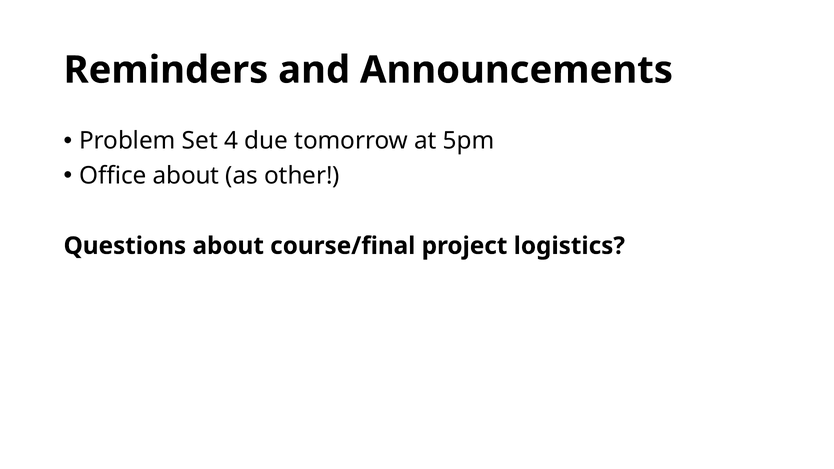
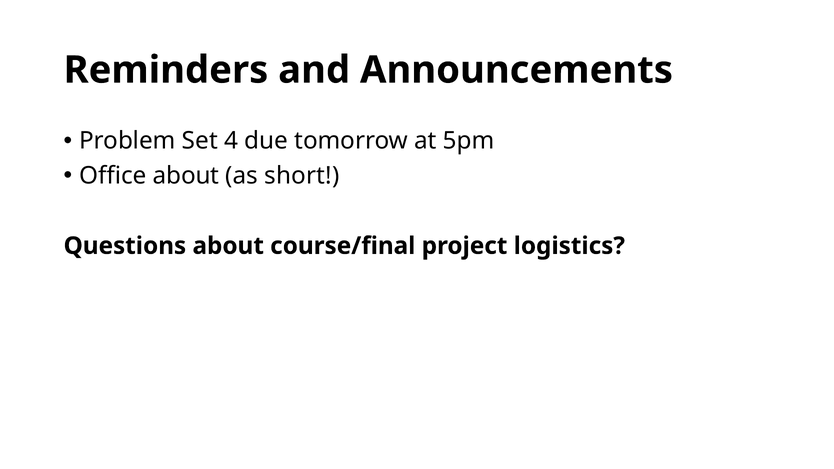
other: other -> short (302, 176)
